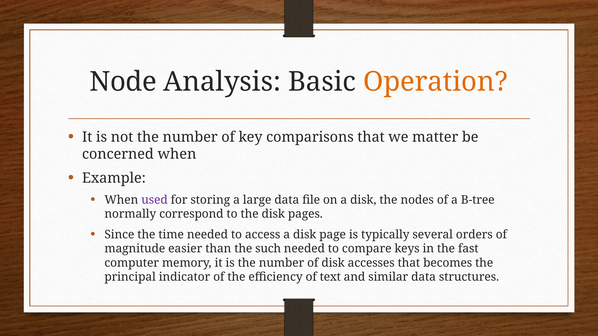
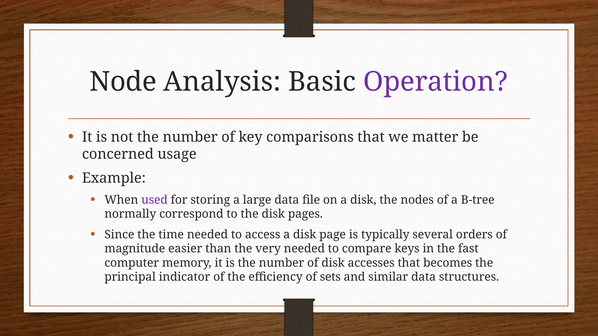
Operation colour: orange -> purple (435, 82)
concerned when: when -> usage (177, 154)
such: such -> very (268, 249)
text: text -> sets (330, 277)
